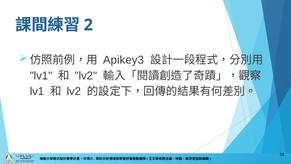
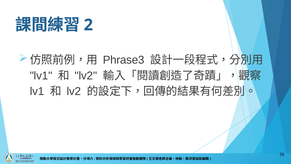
Apikey3: Apikey3 -> Phrase3 (124, 60)
